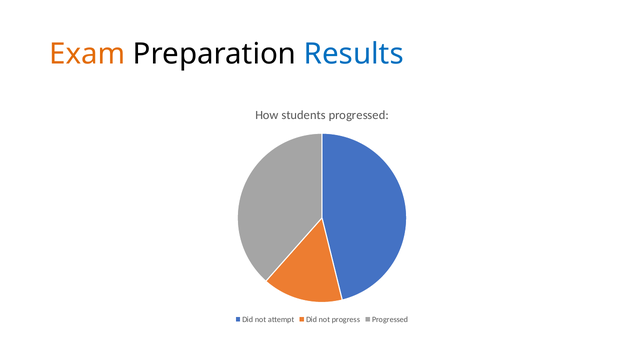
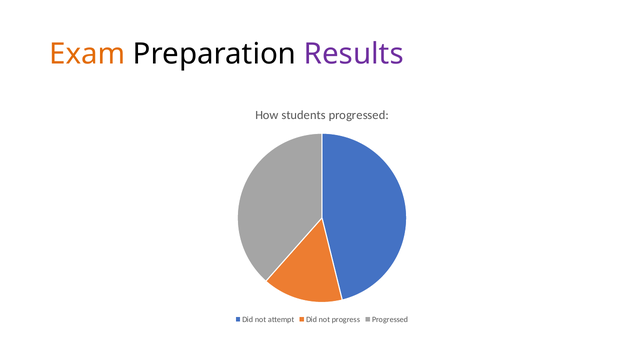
Results colour: blue -> purple (354, 54)
